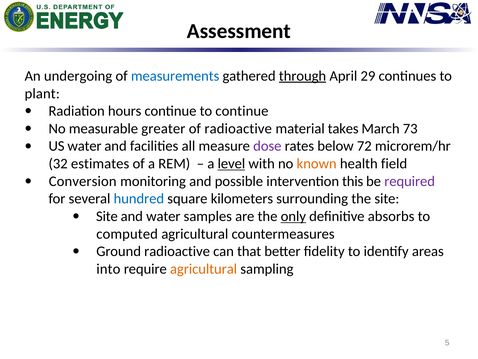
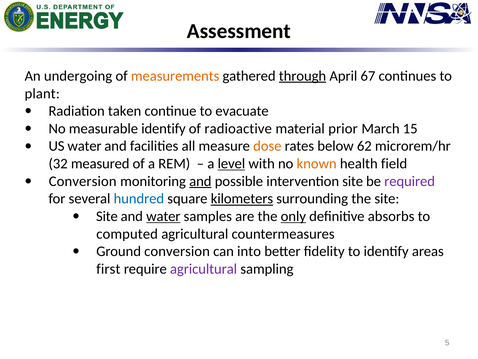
measurements colour: blue -> orange (175, 76)
29: 29 -> 67 (368, 76)
hours: hours -> taken (125, 111)
to continue: continue -> evacuate (242, 111)
measurable greater: greater -> identify (163, 128)
takes: takes -> prior (343, 128)
73: 73 -> 15 (410, 128)
dose colour: purple -> orange (267, 146)
72: 72 -> 62 (364, 146)
estimates: estimates -> measured (100, 163)
and underline: none -> present (200, 181)
intervention this: this -> site (353, 181)
kilometers underline: none -> present (242, 199)
water underline: none -> present (163, 216)
Ground radioactive: radioactive -> conversion (177, 251)
that: that -> into (249, 251)
into: into -> first (108, 269)
agricultural colour: orange -> purple (204, 269)
